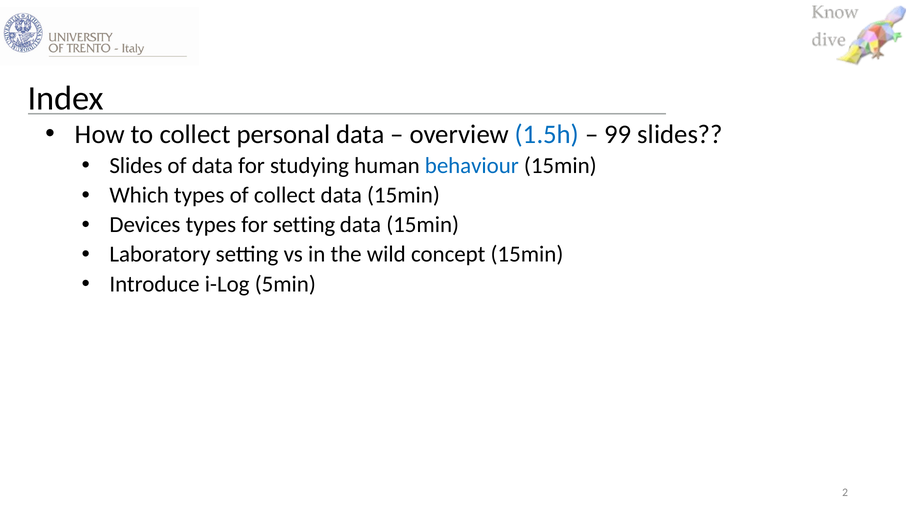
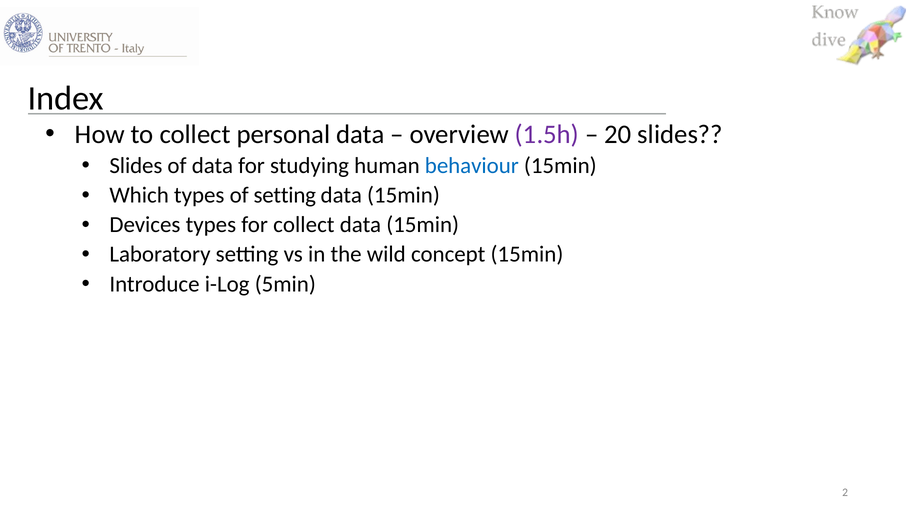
1.5h colour: blue -> purple (547, 134)
99: 99 -> 20 (618, 134)
of collect: collect -> setting (285, 196)
for setting: setting -> collect (304, 225)
